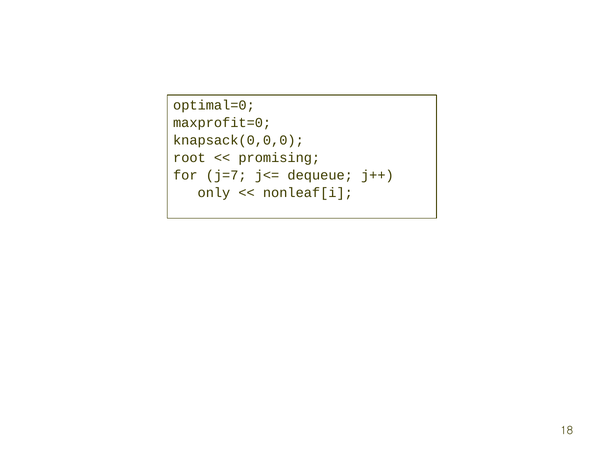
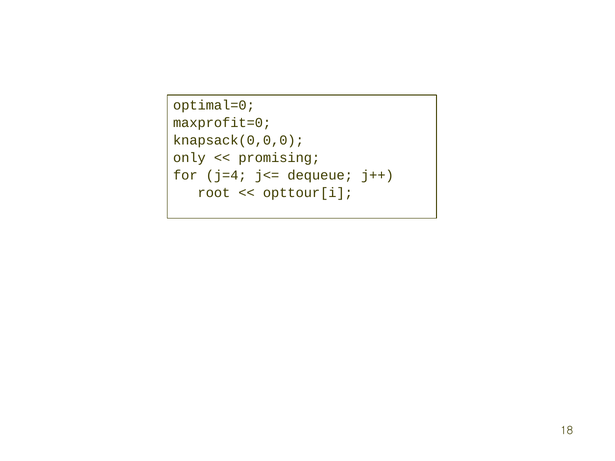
root: root -> only (189, 158)
j=7: j=7 -> j=4 (226, 175)
only: only -> root (214, 193)
nonleaf[i: nonleaf[i -> opttour[i (308, 193)
